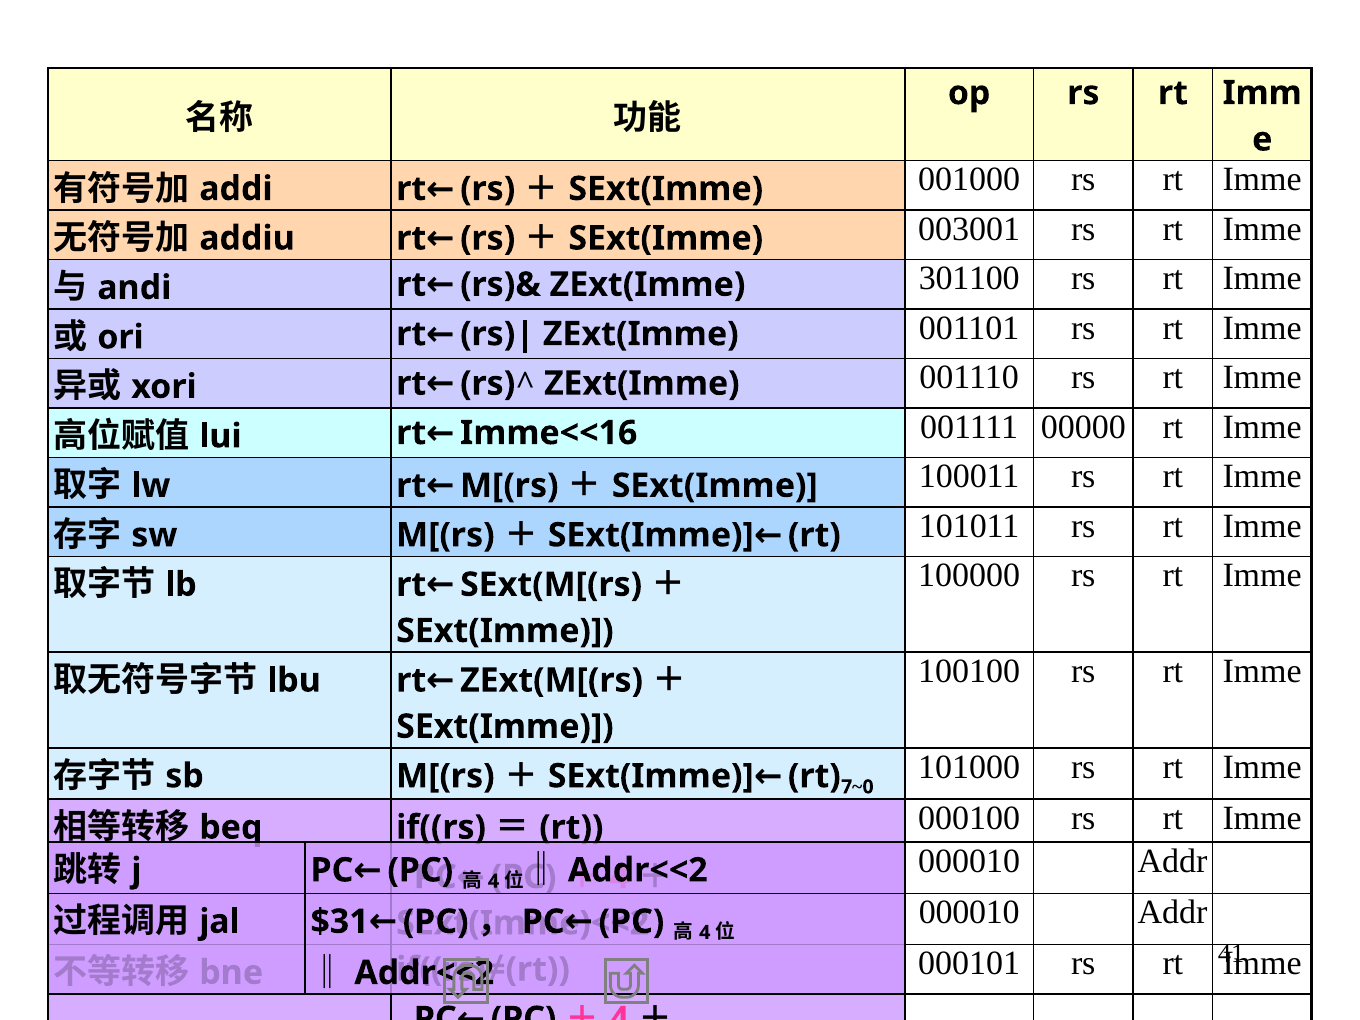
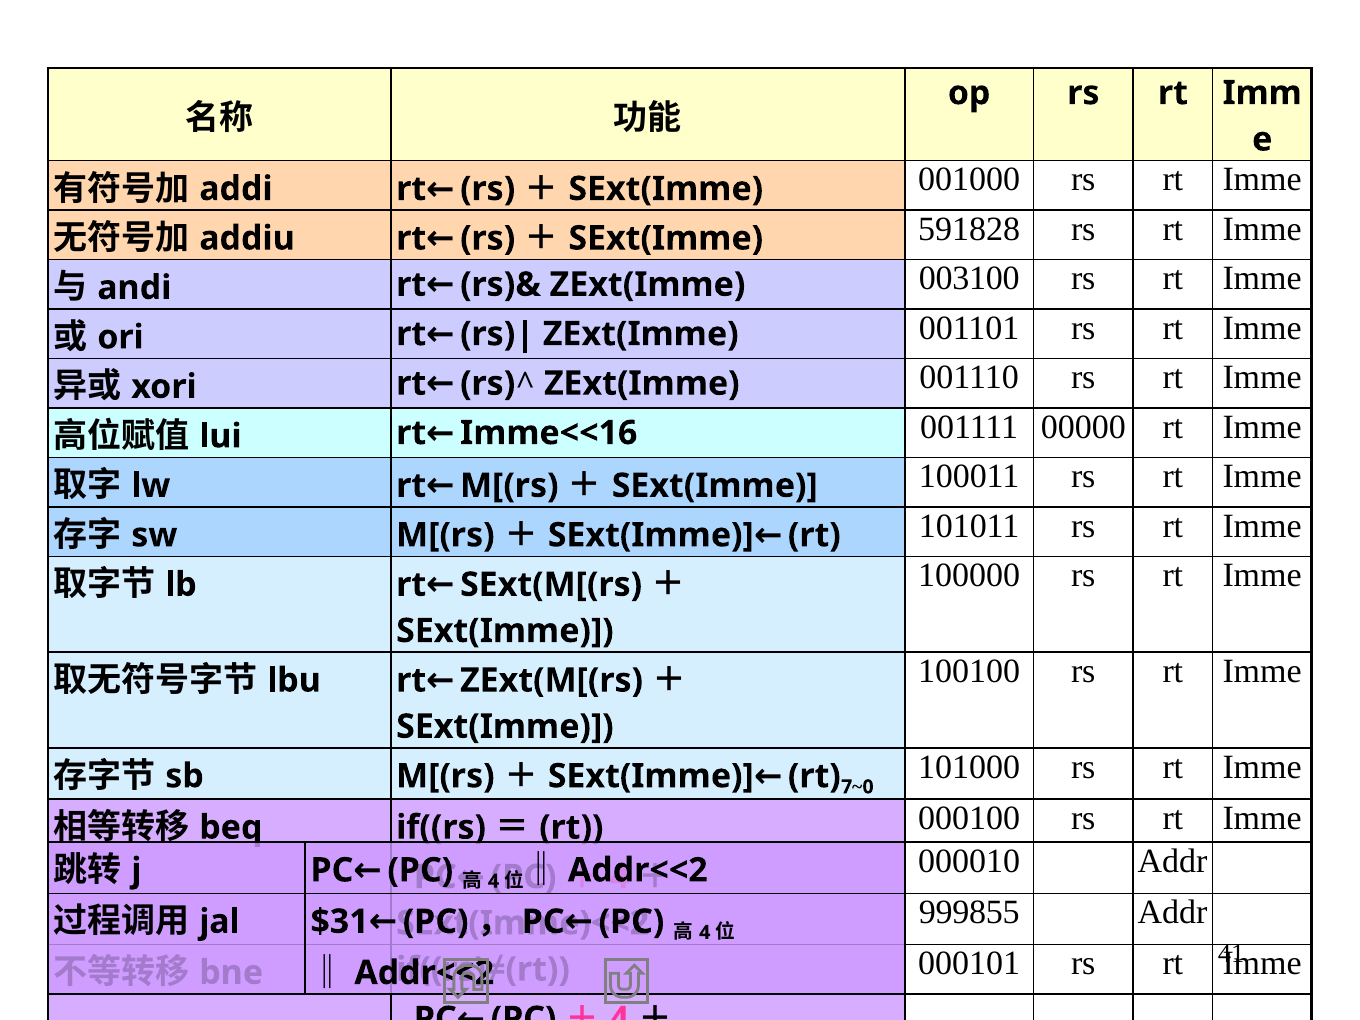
003001: 003001 -> 591828 (969, 229)
301100: 301100 -> 003100 (969, 279)
000010: 000010 -> 999855 (969, 913)
